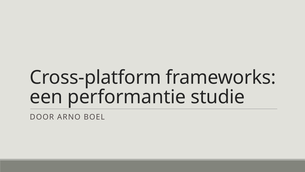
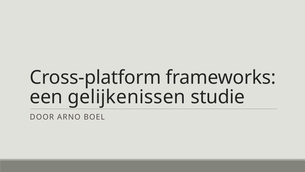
performantie: performantie -> gelijkenissen (127, 97)
